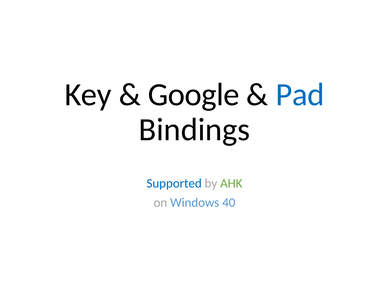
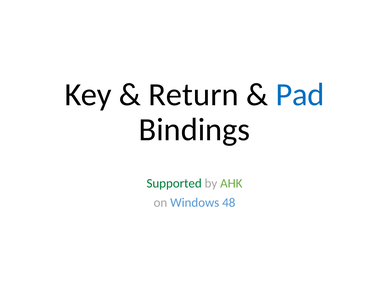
Google: Google -> Return (193, 95)
Supported colour: blue -> green (174, 183)
40: 40 -> 48 (229, 202)
